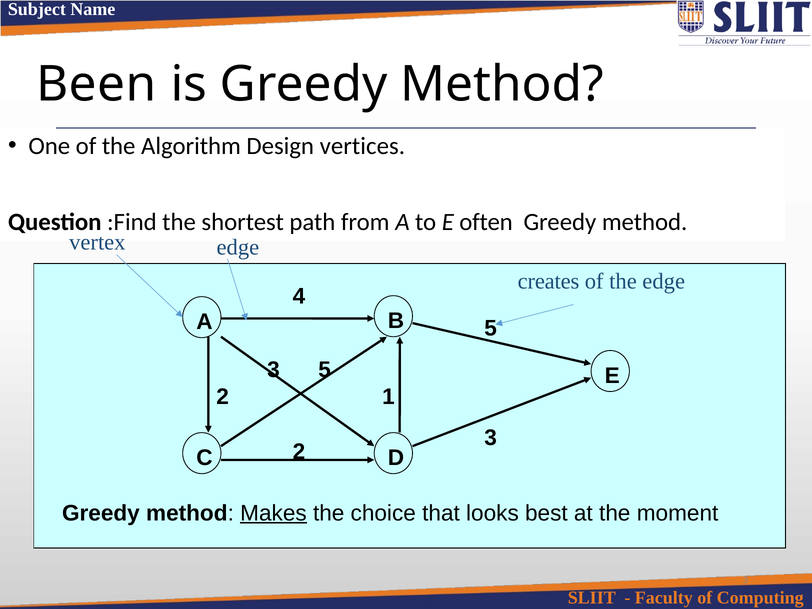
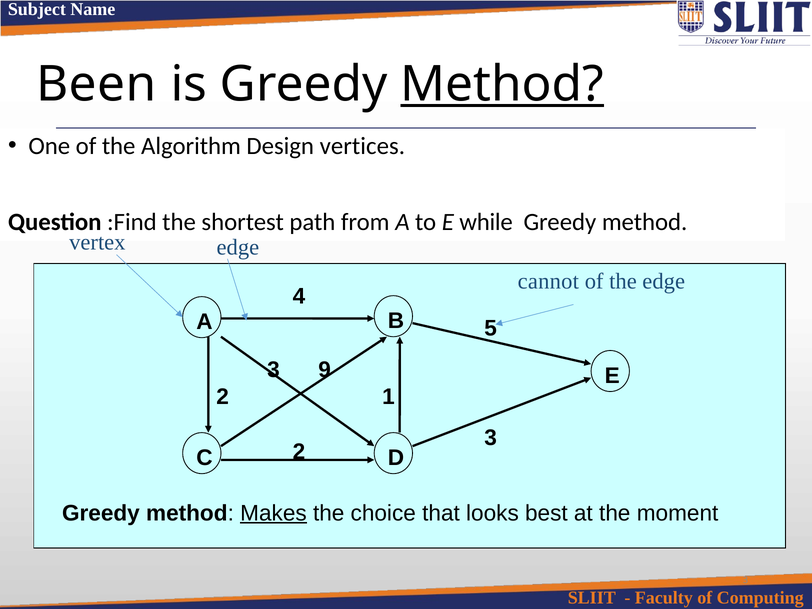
Method underline: none -> present (502, 84)
often: often -> while (486, 222)
creates: creates -> cannot (548, 281)
3 5: 5 -> 9 (325, 370)
